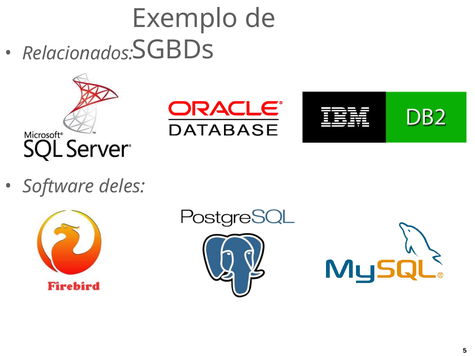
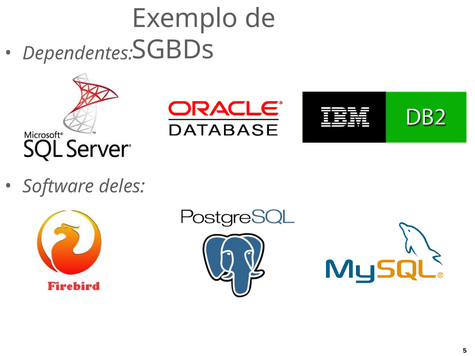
Relacionados: Relacionados -> Dependentes (78, 53)
